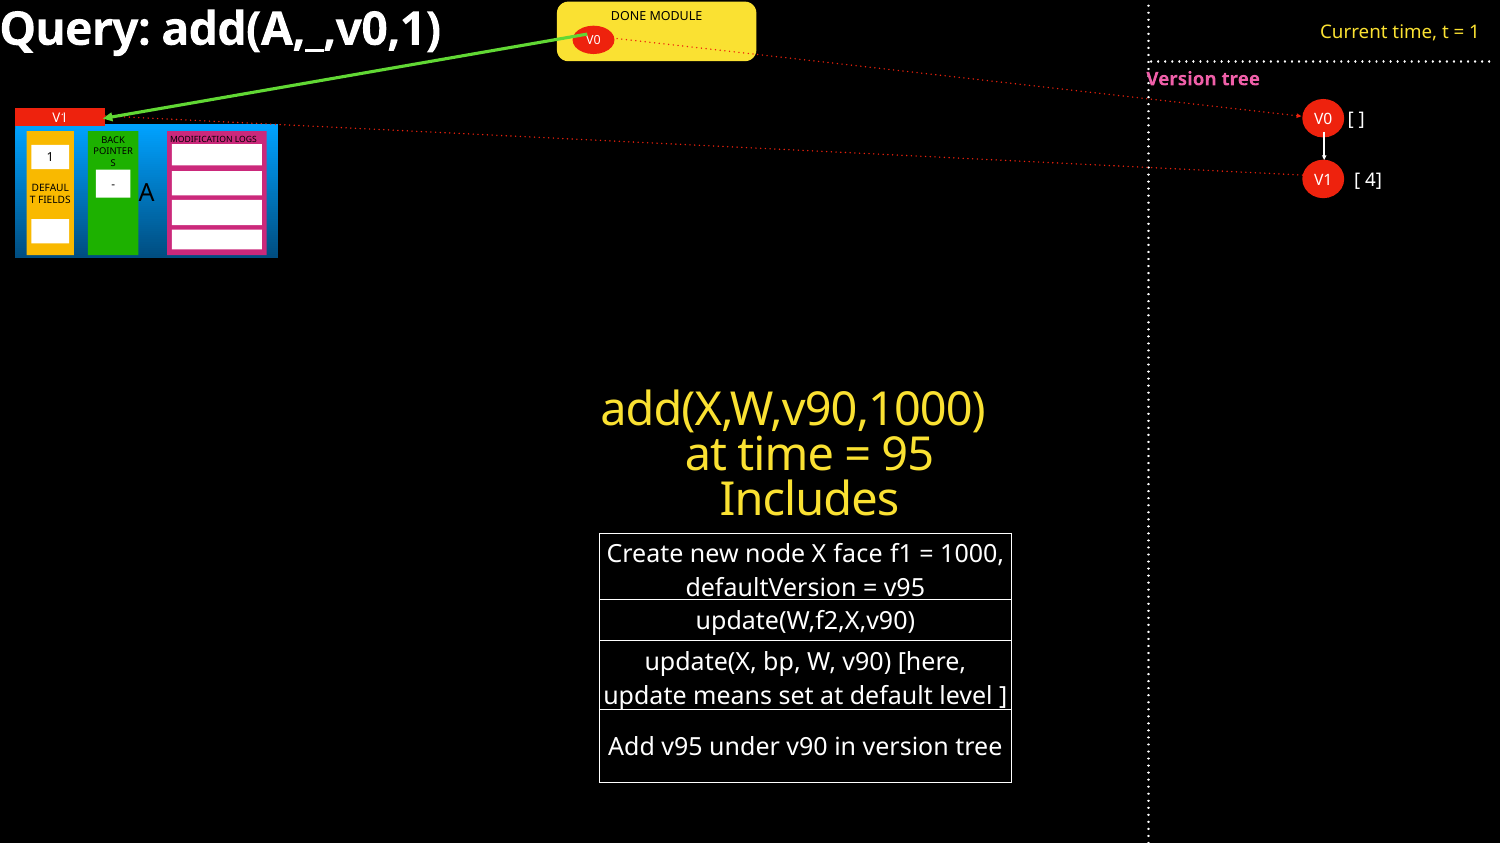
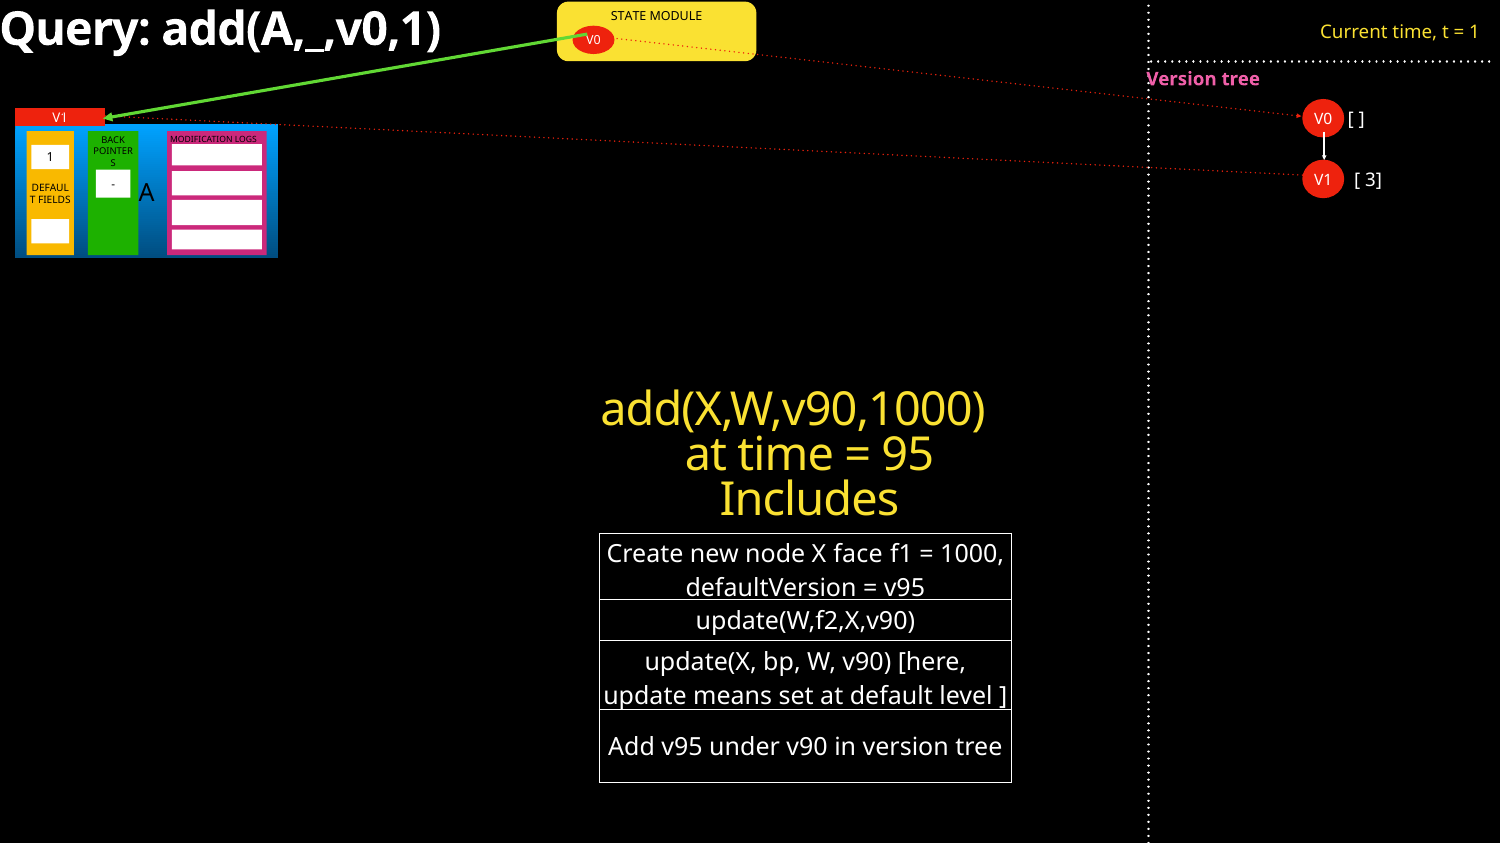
DONE: DONE -> STATE (629, 16)
4: 4 -> 3 (1374, 180)
